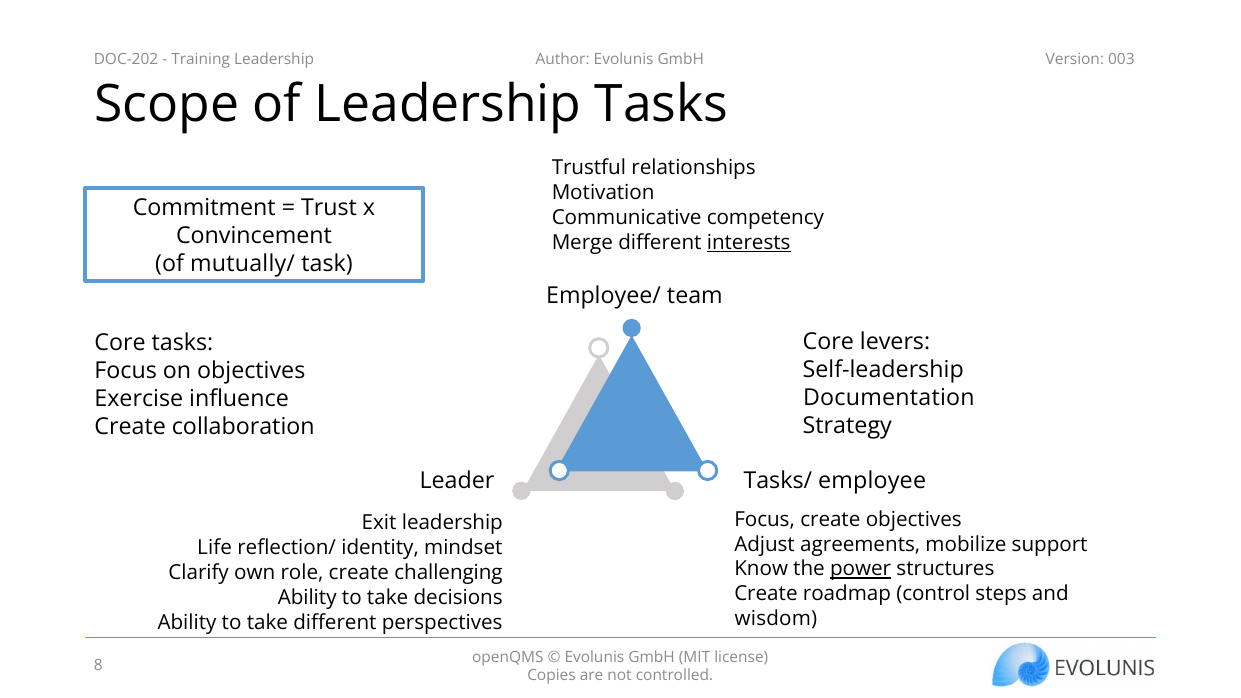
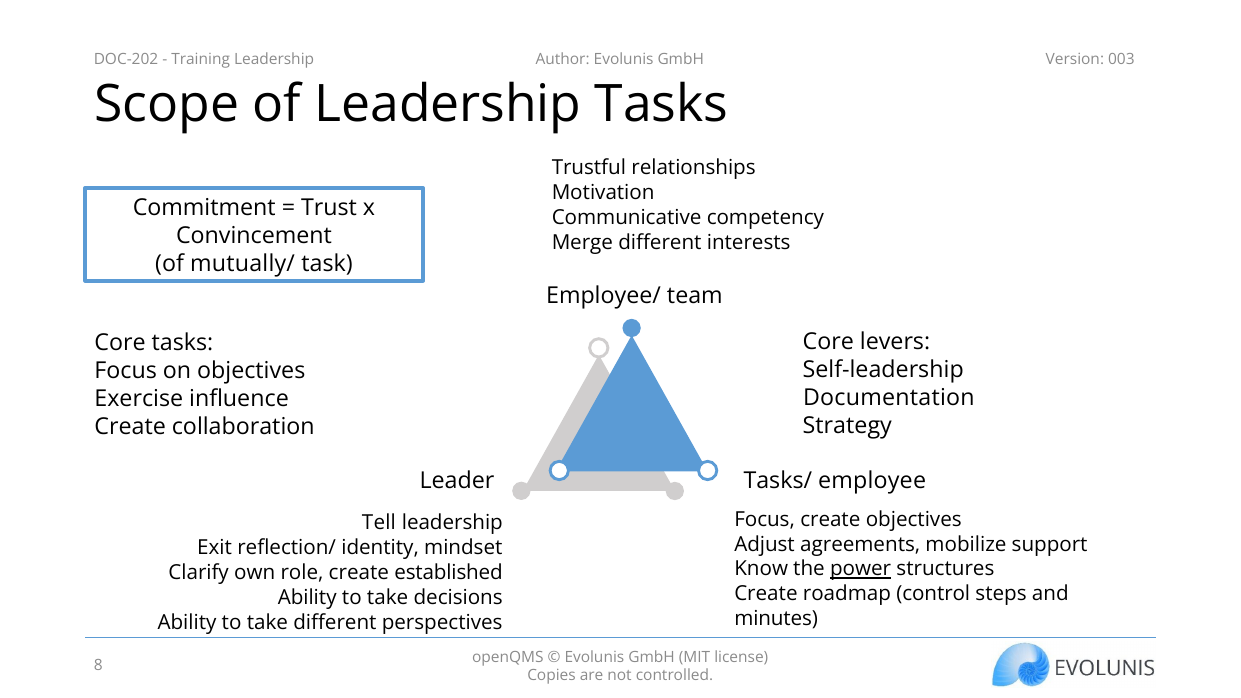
interests underline: present -> none (749, 242)
Exit: Exit -> Tell (379, 523)
Life: Life -> Exit (215, 548)
challenging: challenging -> established (449, 573)
wisdom: wisdom -> minutes (776, 619)
